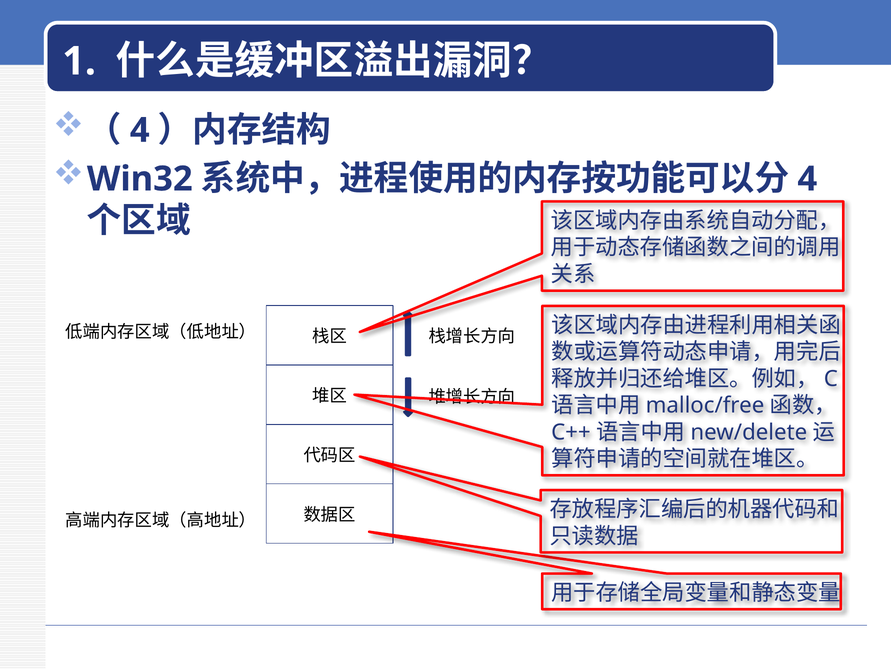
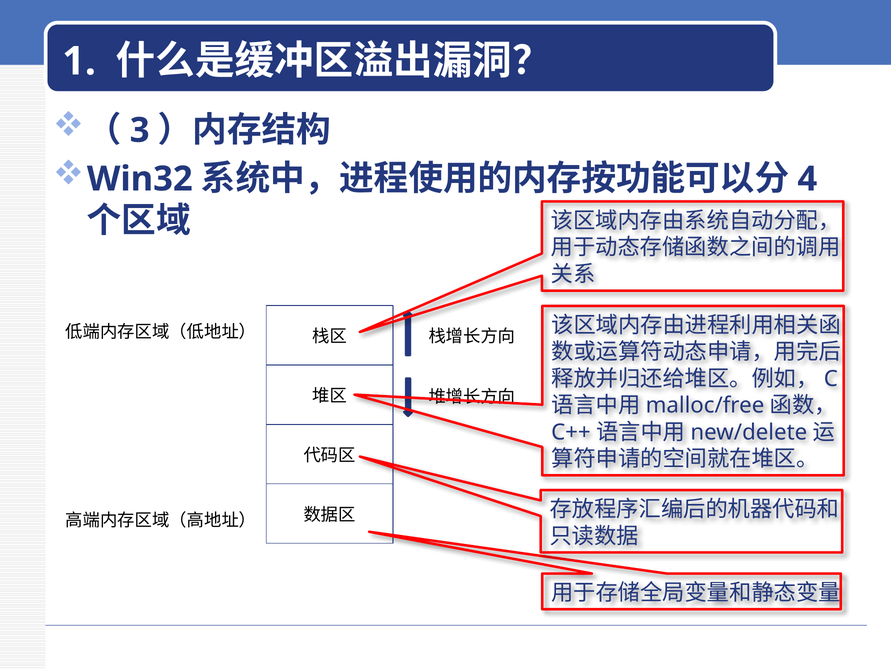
4: 4 -> 3 (140, 130)
